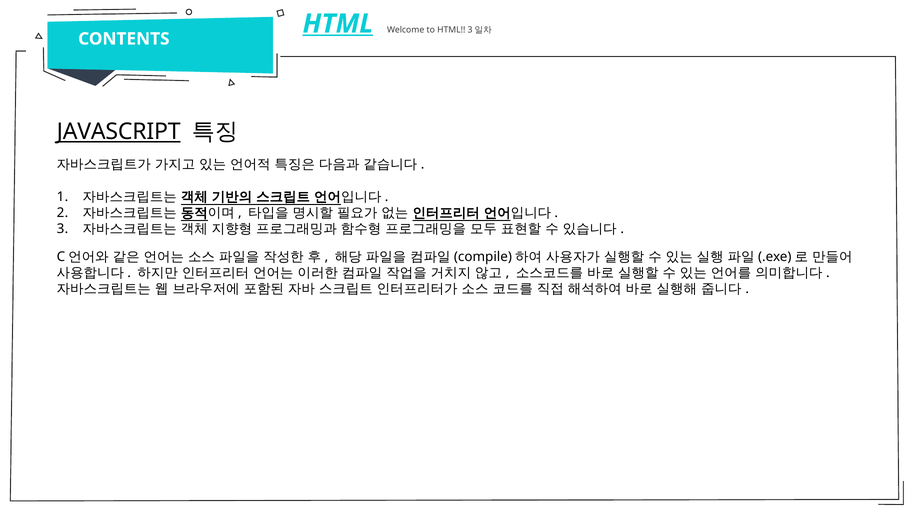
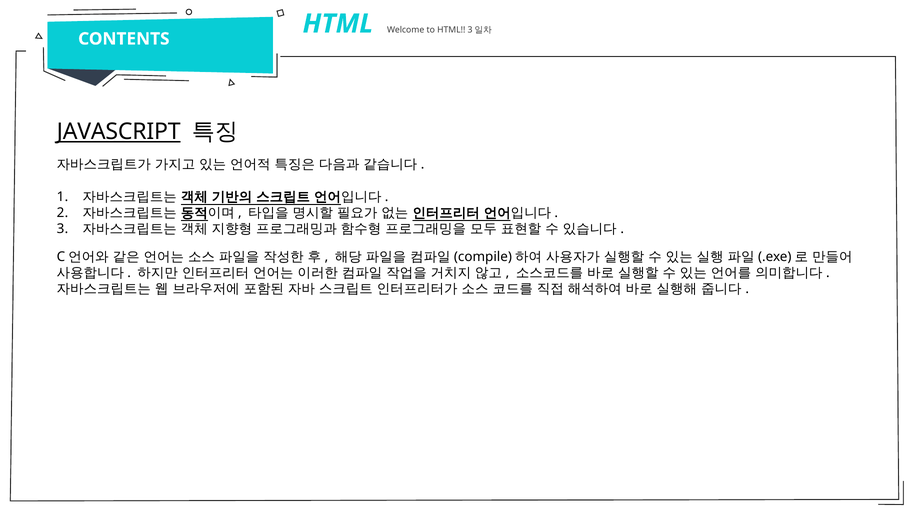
HTML underline: present -> none (338, 24)
